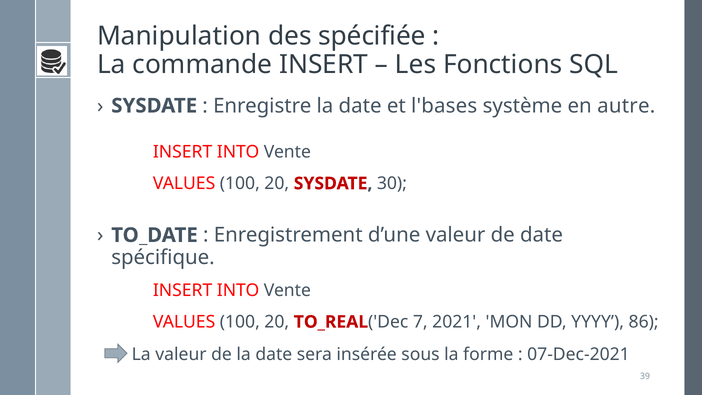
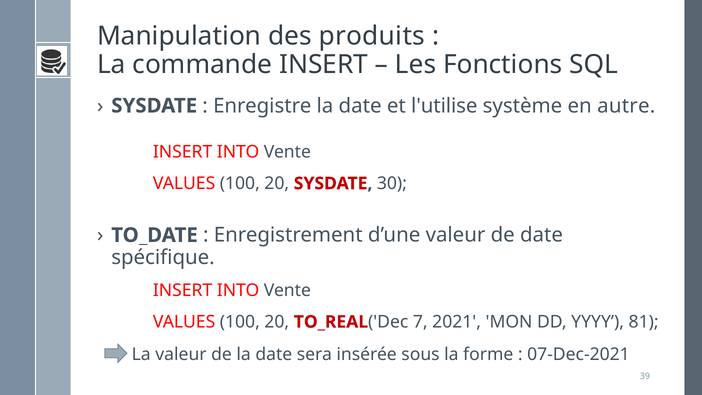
spécifiée: spécifiée -> produits (372, 36)
l'bases: l'bases -> l'utilise (444, 106)
86: 86 -> 81 (644, 322)
